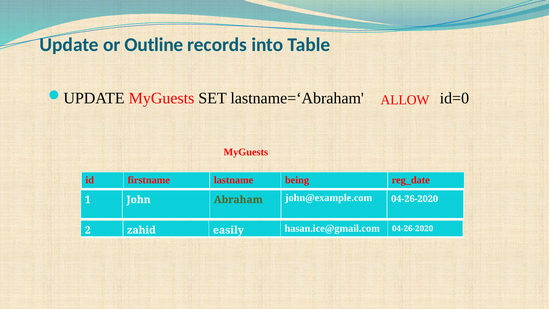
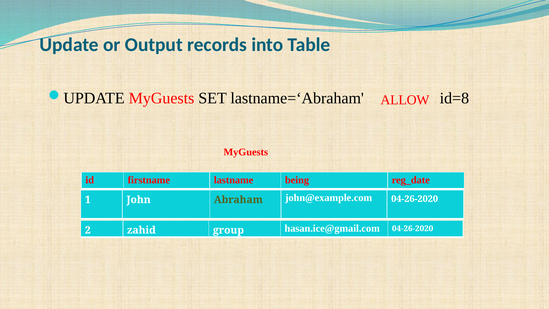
Outline: Outline -> Output (154, 45)
id=0: id=0 -> id=8 (454, 98)
easily: easily -> group (228, 230)
